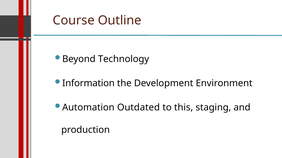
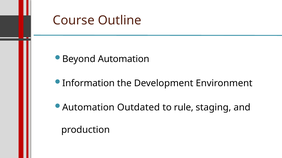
Beyond Technology: Technology -> Automation (124, 59)
this: this -> rule (184, 108)
